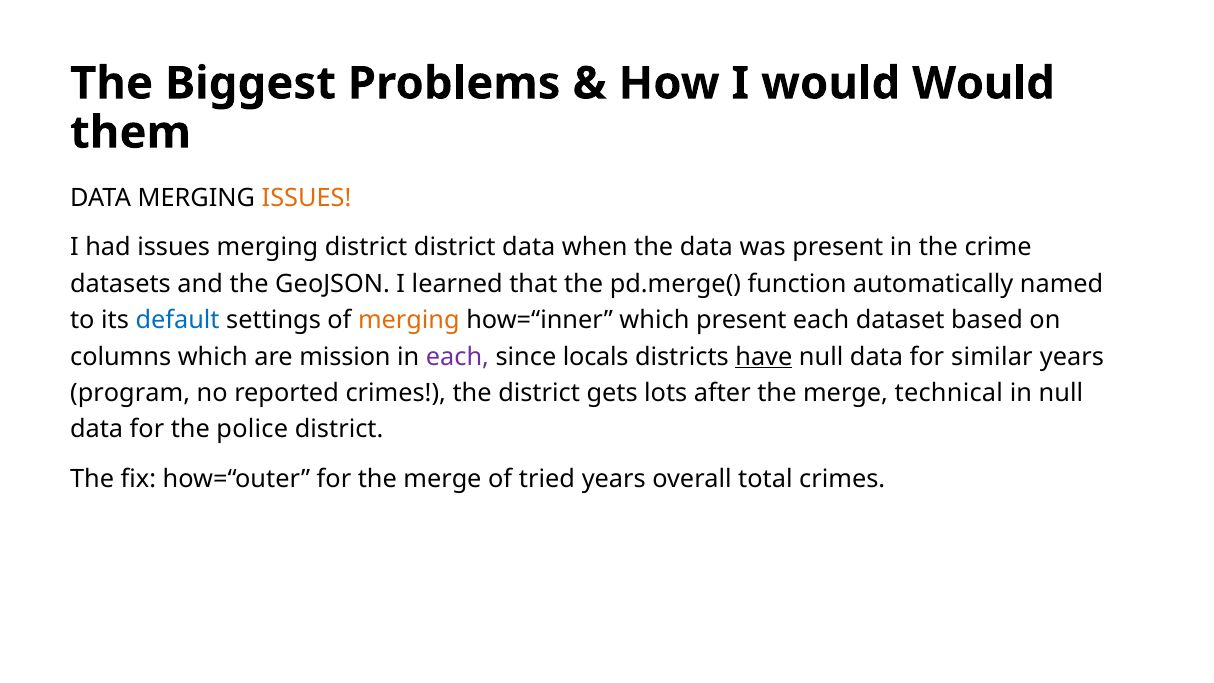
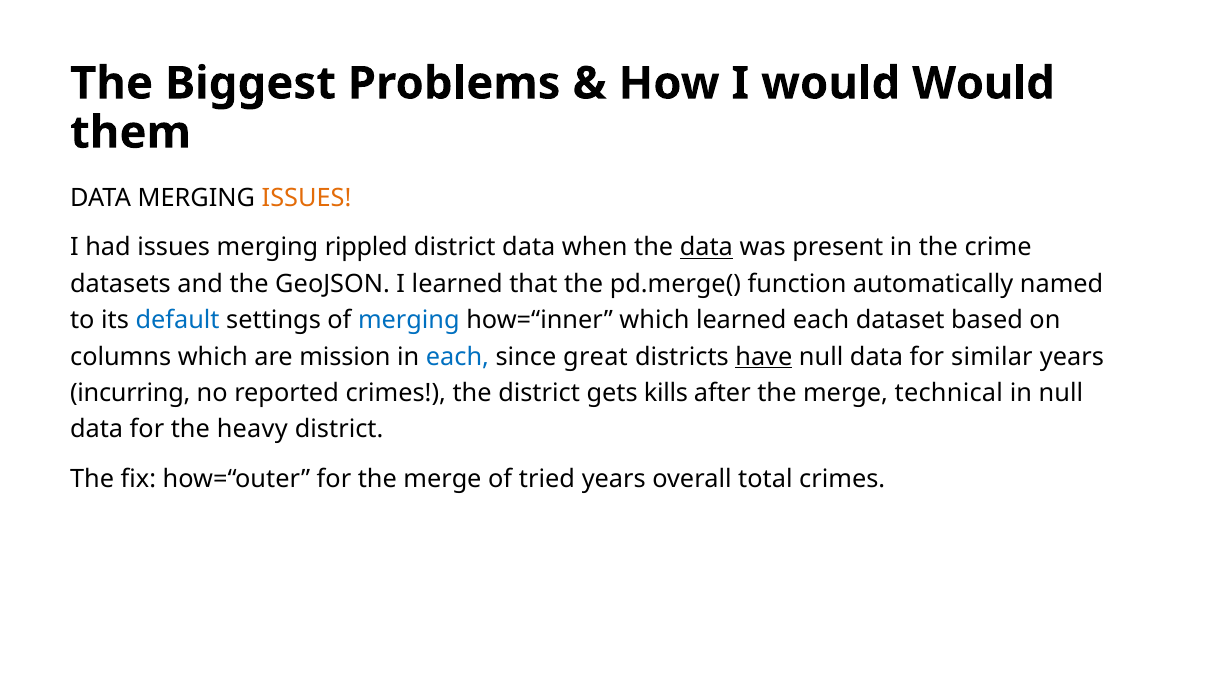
merging district: district -> rippled (366, 247)
data underline: none -> present (706, 247)
merging colour: orange -> blue (409, 320)
which present: present -> learned (741, 320)
each colour: purple -> blue (457, 357)
locals: locals -> great (596, 357)
program: program -> incurring (130, 393)
lots: lots -> kills (666, 393)
police: police -> heavy (252, 430)
